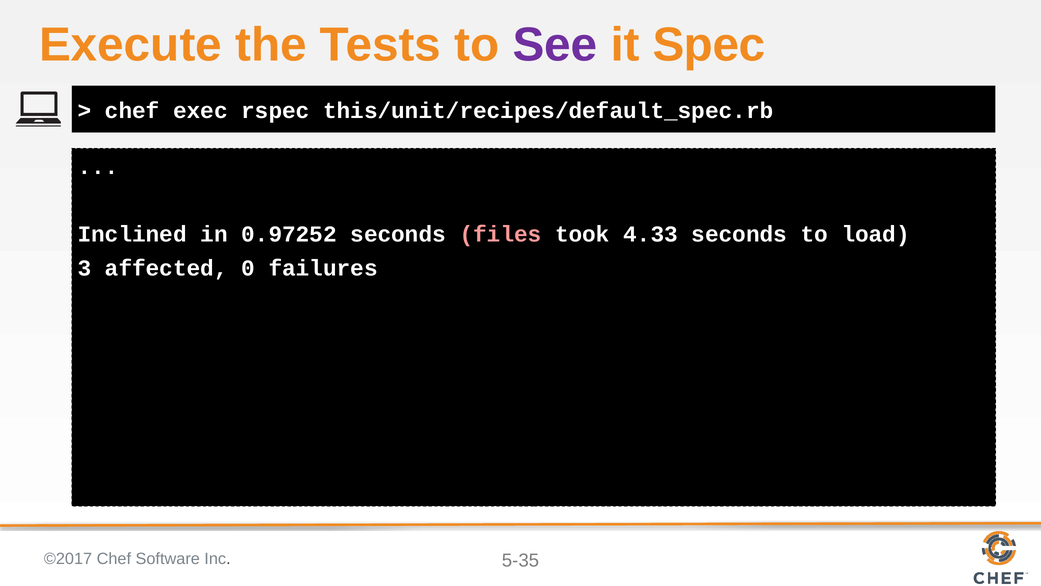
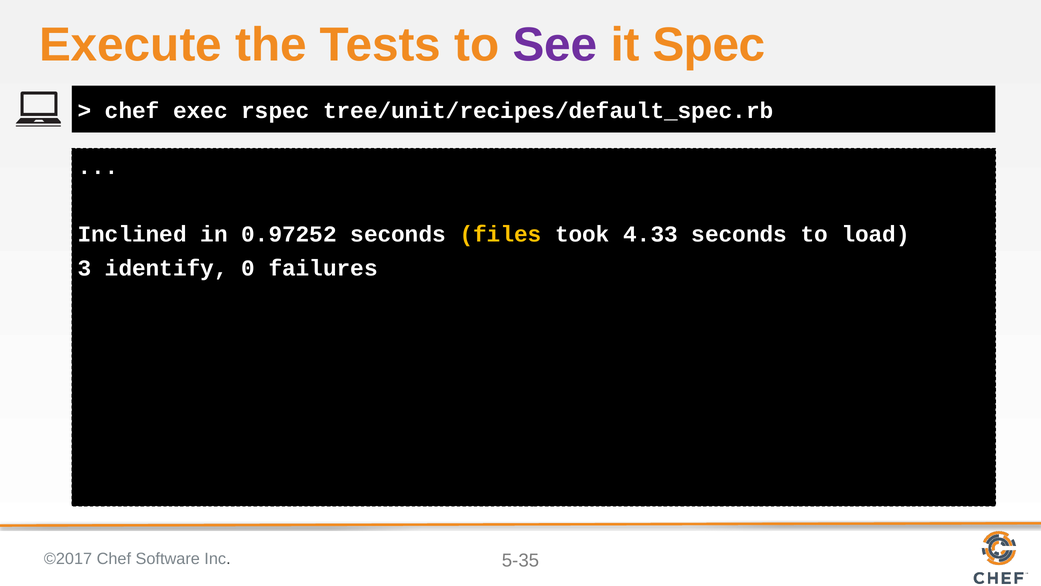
this/unit/recipes/default_spec.rb: this/unit/recipes/default_spec.rb -> tree/unit/recipes/default_spec.rb (548, 111)
files colour: pink -> yellow (501, 234)
affected: affected -> identify (166, 268)
